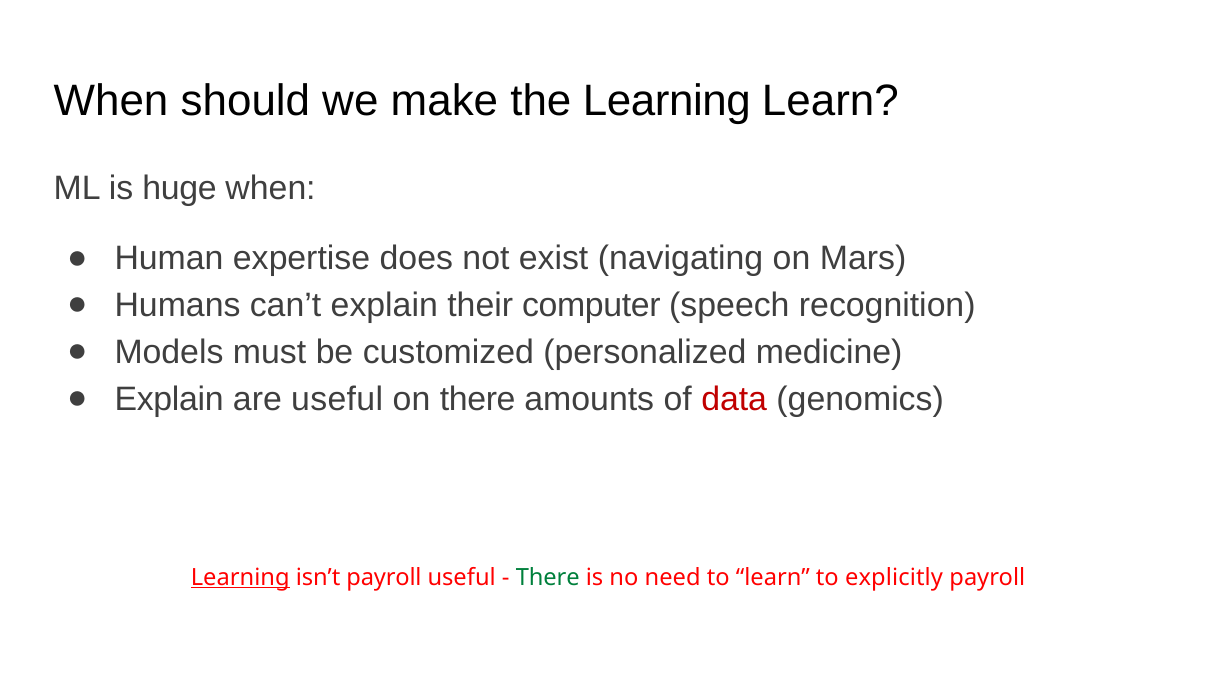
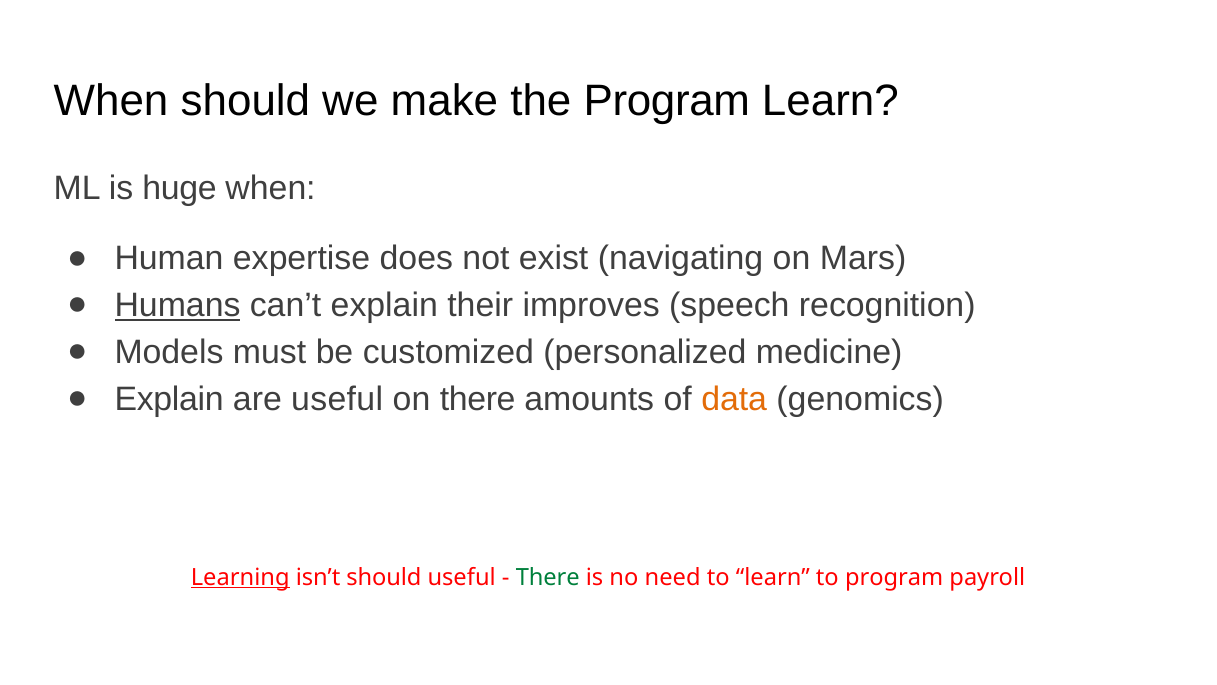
the Learning: Learning -> Program (667, 101)
Humans underline: none -> present (177, 305)
computer: computer -> improves (591, 305)
data colour: red -> orange (734, 399)
isn’t payroll: payroll -> should (384, 577)
to explicitly: explicitly -> program (894, 577)
